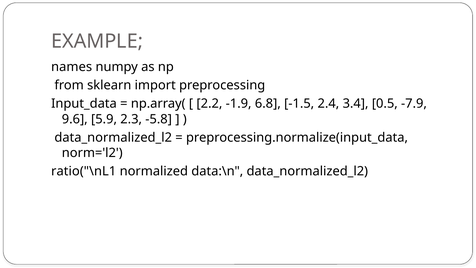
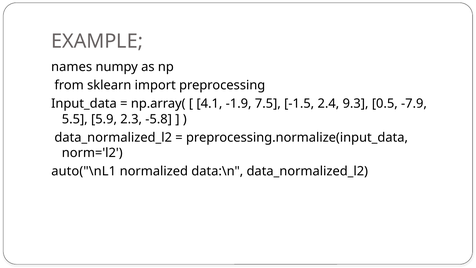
2.2: 2.2 -> 4.1 (209, 104)
6.8: 6.8 -> 7.5 (268, 104)
3.4: 3.4 -> 9.3 (356, 104)
9.6: 9.6 -> 5.5 (75, 119)
ratio("\nL1: ratio("\nL1 -> auto("\nL1 (84, 171)
